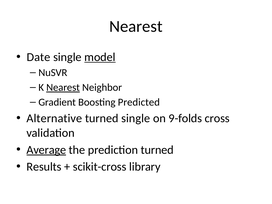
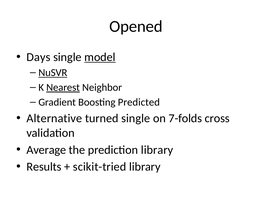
Nearest: Nearest -> Opened (136, 26)
Date: Date -> Days (38, 57)
NuSVR underline: none -> present (53, 73)
9-folds: 9-folds -> 7-folds (185, 118)
Average underline: present -> none (46, 150)
prediction turned: turned -> library (157, 150)
scikit-cross: scikit-cross -> scikit-tried (100, 167)
